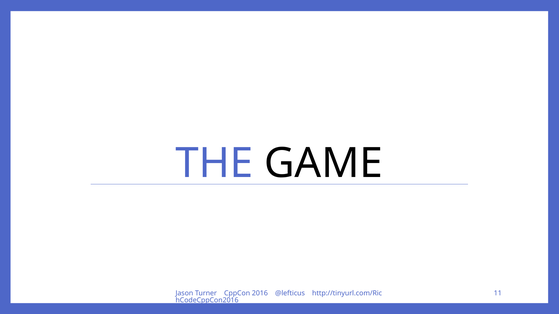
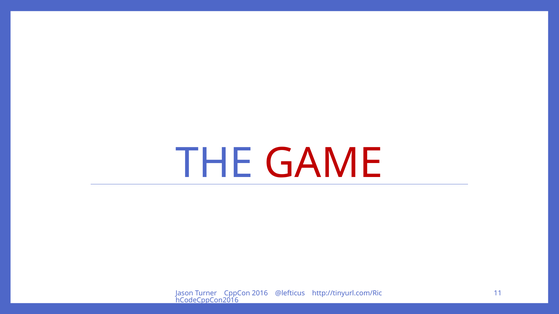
GAME colour: black -> red (323, 163)
